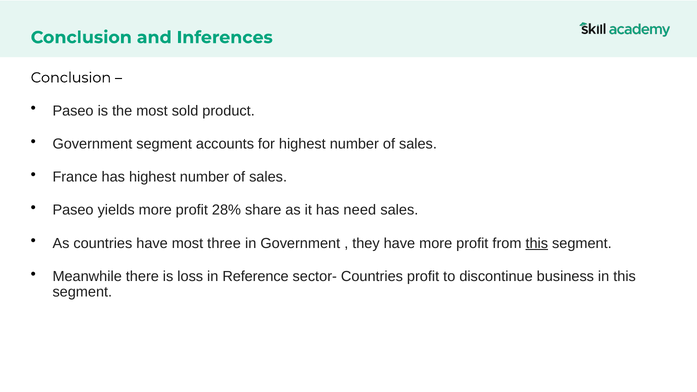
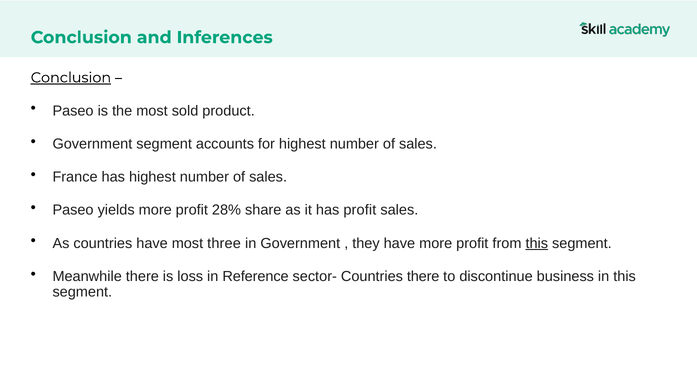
Conclusion underline: none -> present (71, 78)
has need: need -> profit (360, 210)
Countries profit: profit -> there (423, 276)
